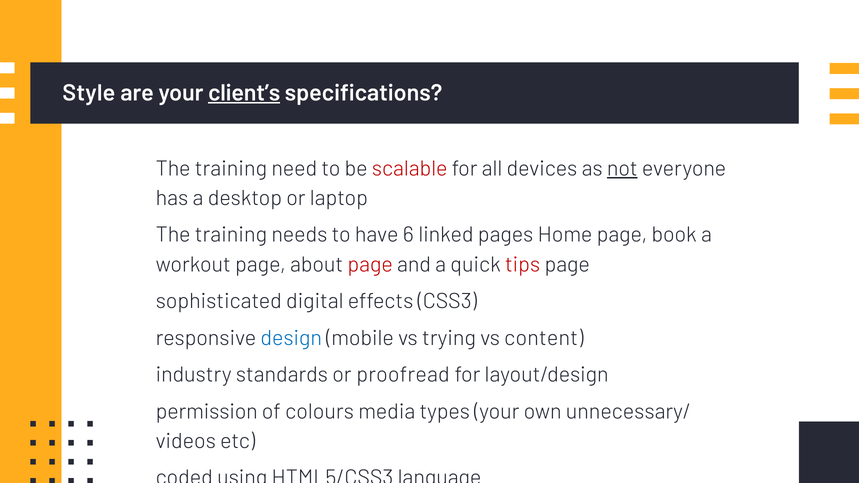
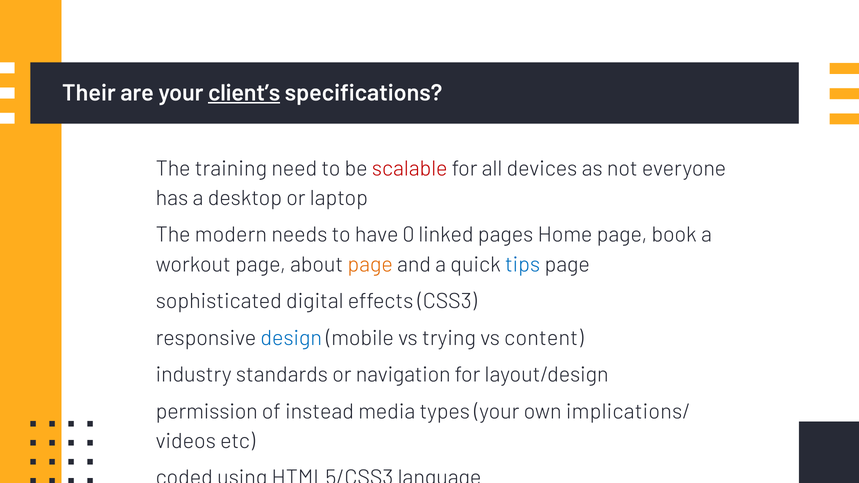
Style: Style -> Their (89, 93)
not underline: present -> none (622, 169)
training: training -> modern (231, 235)
6: 6 -> 0 (409, 235)
page colour: red -> orange (370, 265)
tips colour: red -> blue (523, 265)
or proofread: proofread -> navigation (403, 375)
colours: colours -> instead (320, 412)
unnecessary/: unnecessary/ -> implications/ (628, 412)
